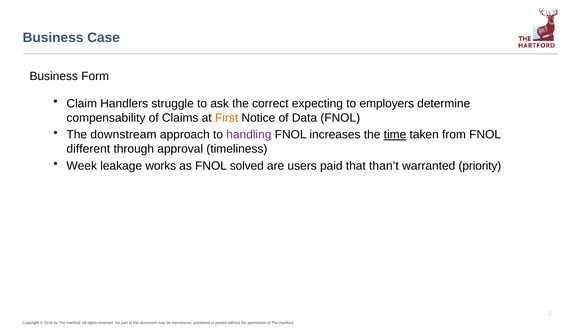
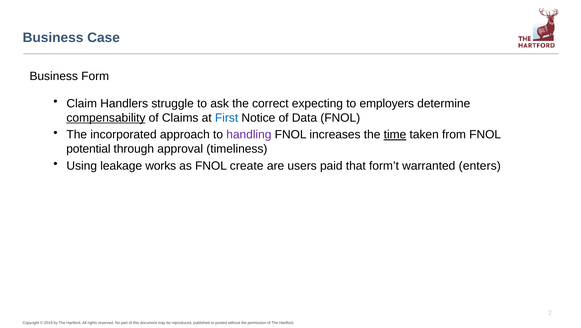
compensability underline: none -> present (106, 118)
First colour: orange -> blue (227, 118)
downstream: downstream -> incorporated (124, 135)
different: different -> potential (88, 149)
Week: Week -> Using (82, 166)
solved: solved -> create (247, 166)
than’t: than’t -> form’t (384, 166)
priority: priority -> enters (480, 166)
